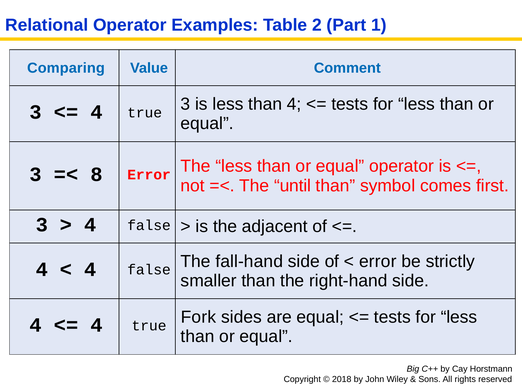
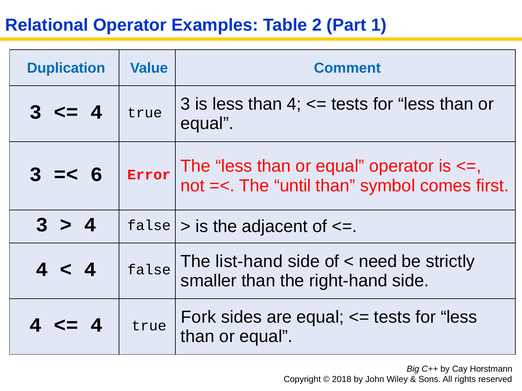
Comparing: Comparing -> Duplication (66, 68)
8: 8 -> 6 (97, 175)
fall-hand: fall-hand -> list-hand (249, 262)
error: error -> need (378, 262)
